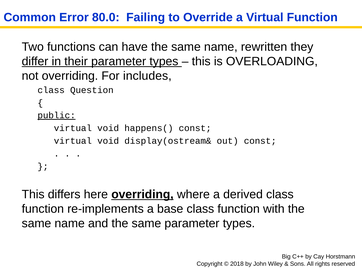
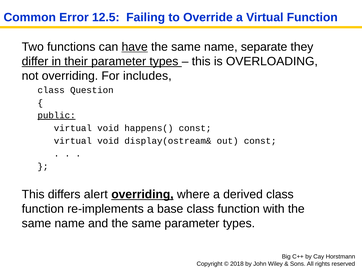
80.0: 80.0 -> 12.5 (106, 17)
have underline: none -> present (135, 47)
rewritten: rewritten -> separate (264, 47)
here: here -> alert (96, 194)
